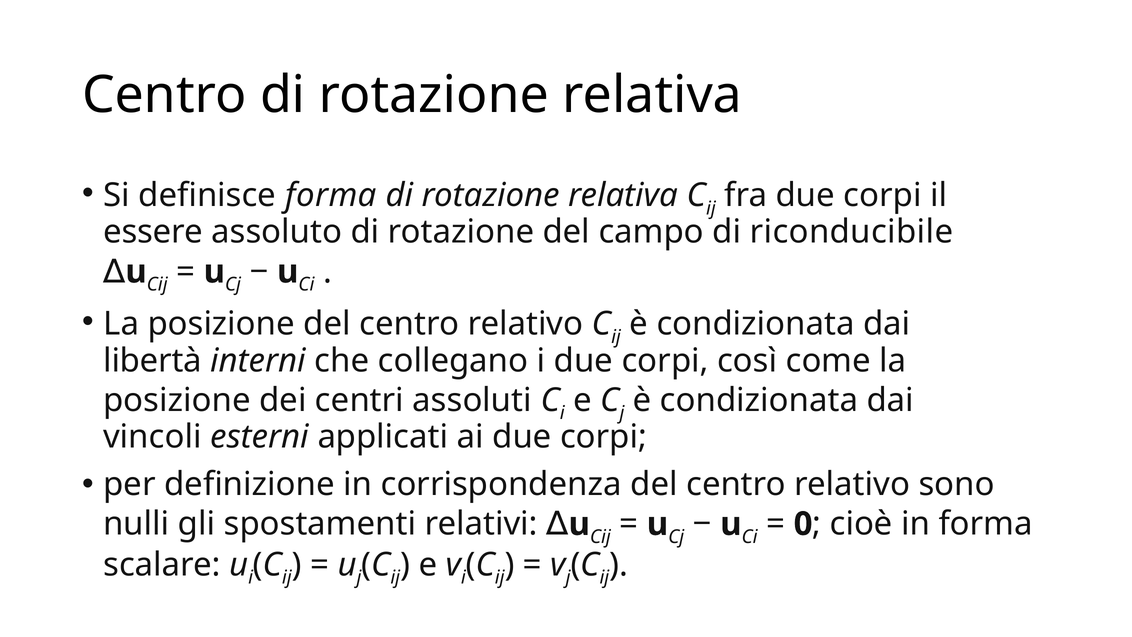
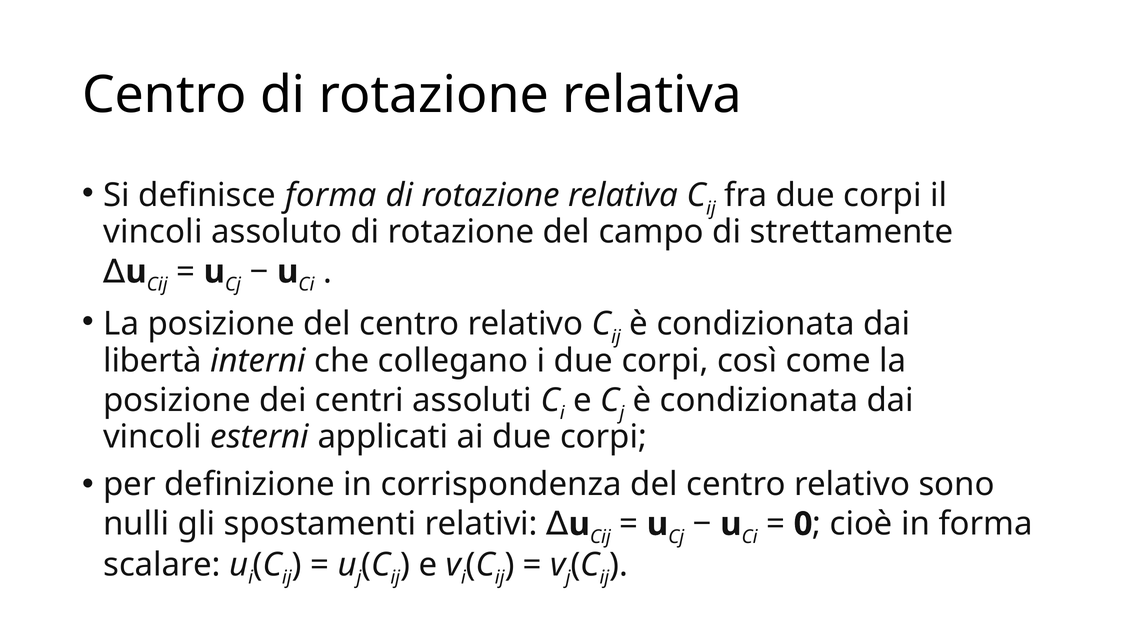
essere: essere -> vincoli (153, 232)
riconducibile: riconducibile -> strettamente (852, 232)
